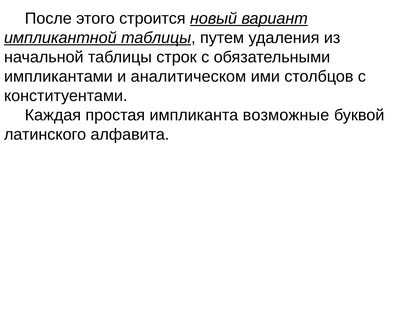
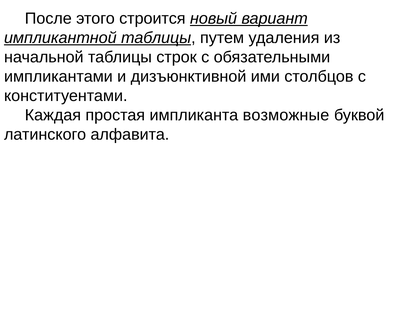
аналитическом: аналитическом -> дизъюнктивной (189, 76)
